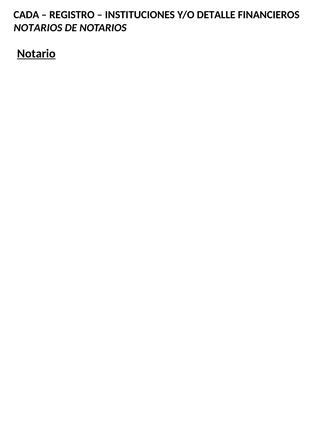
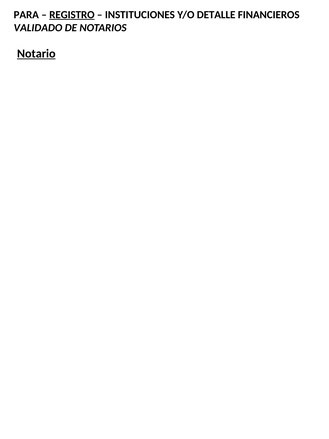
CADA: CADA -> PARA (26, 15)
REGISTRO underline: none -> present (72, 15)
NOTARIOS: NOTARIOS -> VALIDADO (38, 28)
